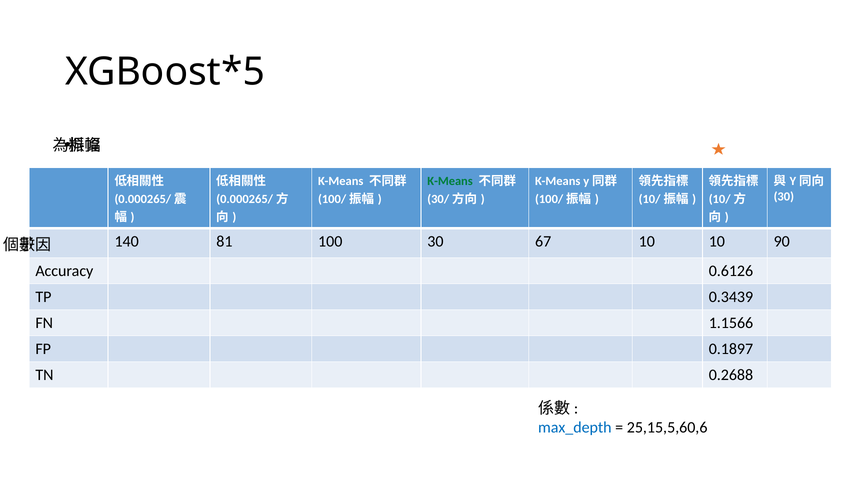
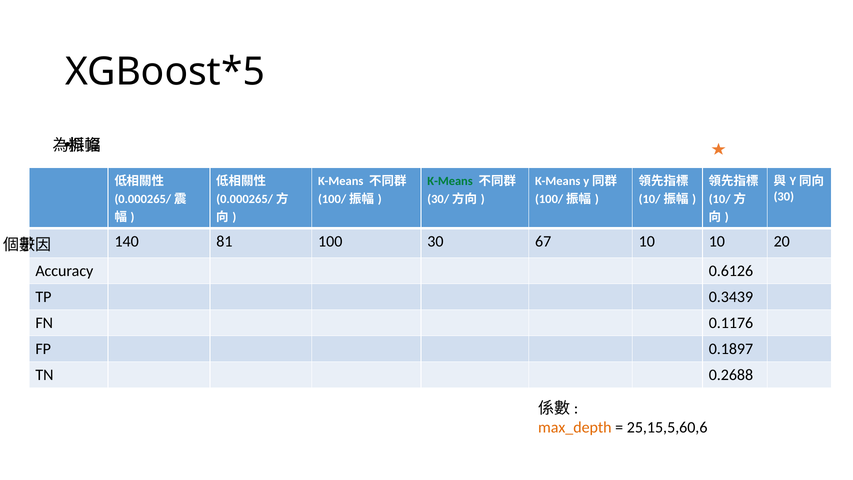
90: 90 -> 20 (782, 241)
1.1566: 1.1566 -> 0.1176 (731, 323)
max_depth colour: blue -> orange (575, 428)
